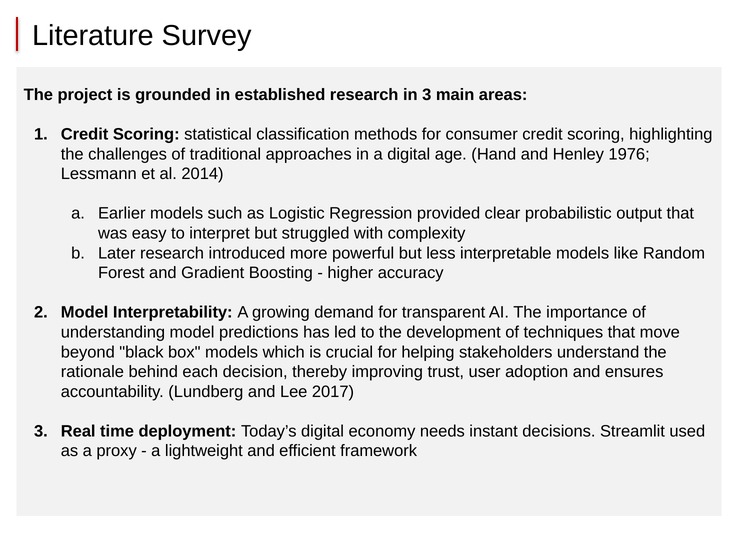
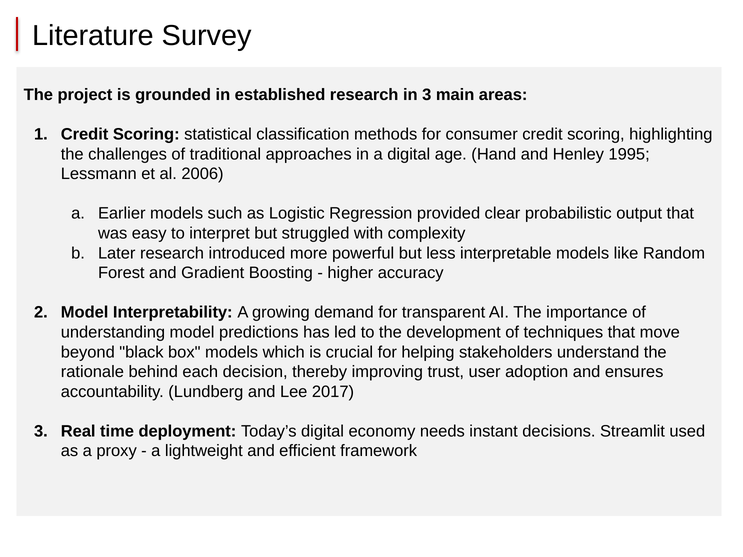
1976: 1976 -> 1995 (629, 154)
2014: 2014 -> 2006 (203, 174)
